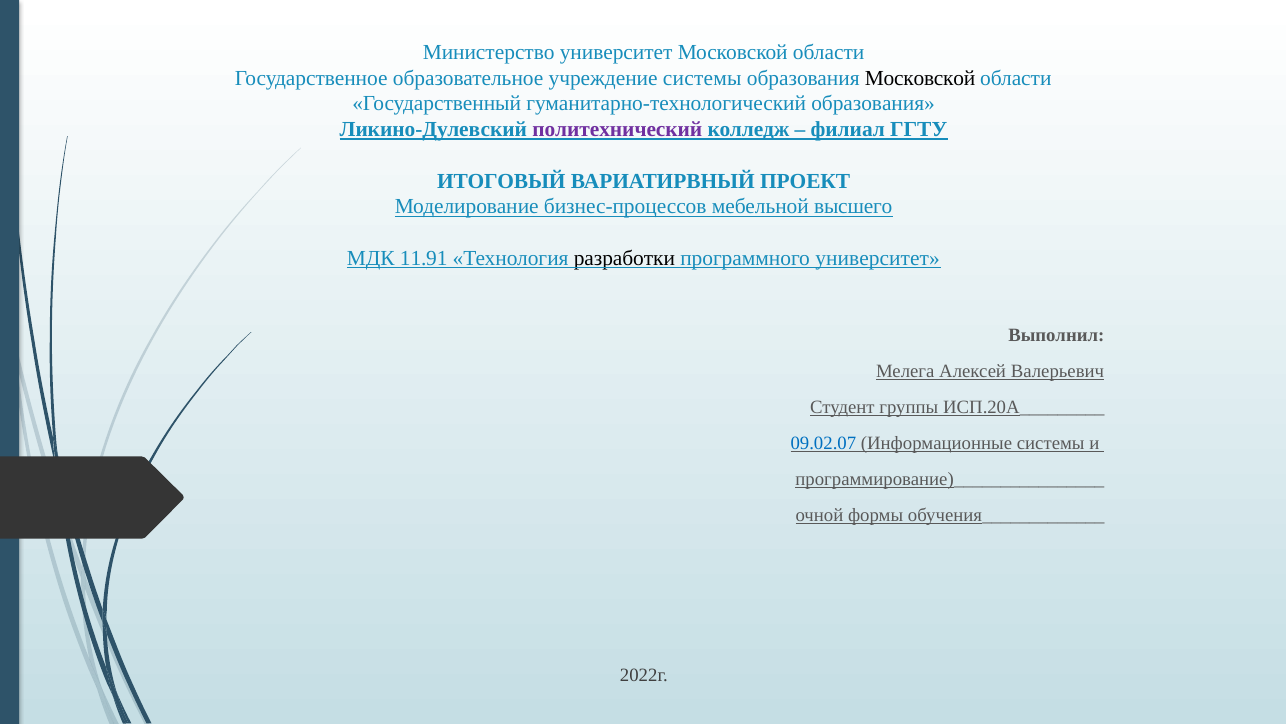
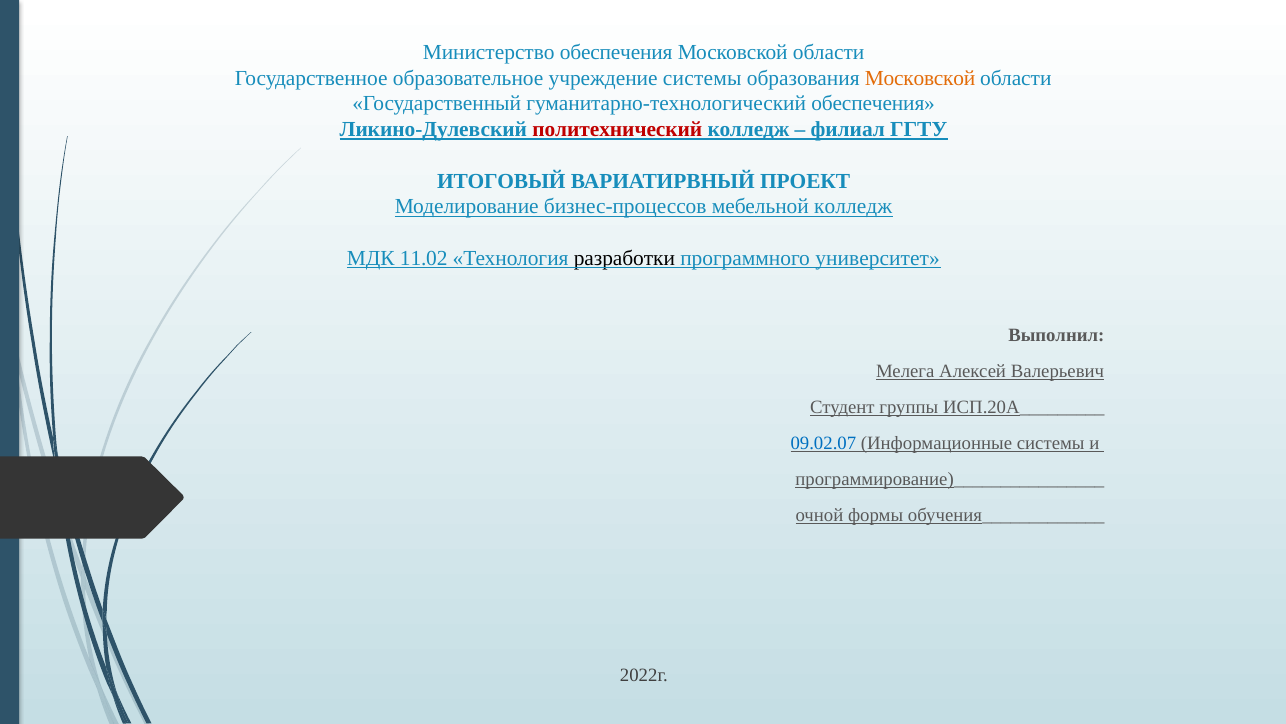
Министерство университет: университет -> обеспечения (616, 52)
Московской colour: black -> orange (920, 78)
гуманитарно-технологический образования: образования -> обеспечения (873, 104)
политехнический colour: purple -> red (617, 129)
мебельной высшего: высшего -> колледж (853, 206)
11.91: 11.91 -> 11.02 (424, 258)
